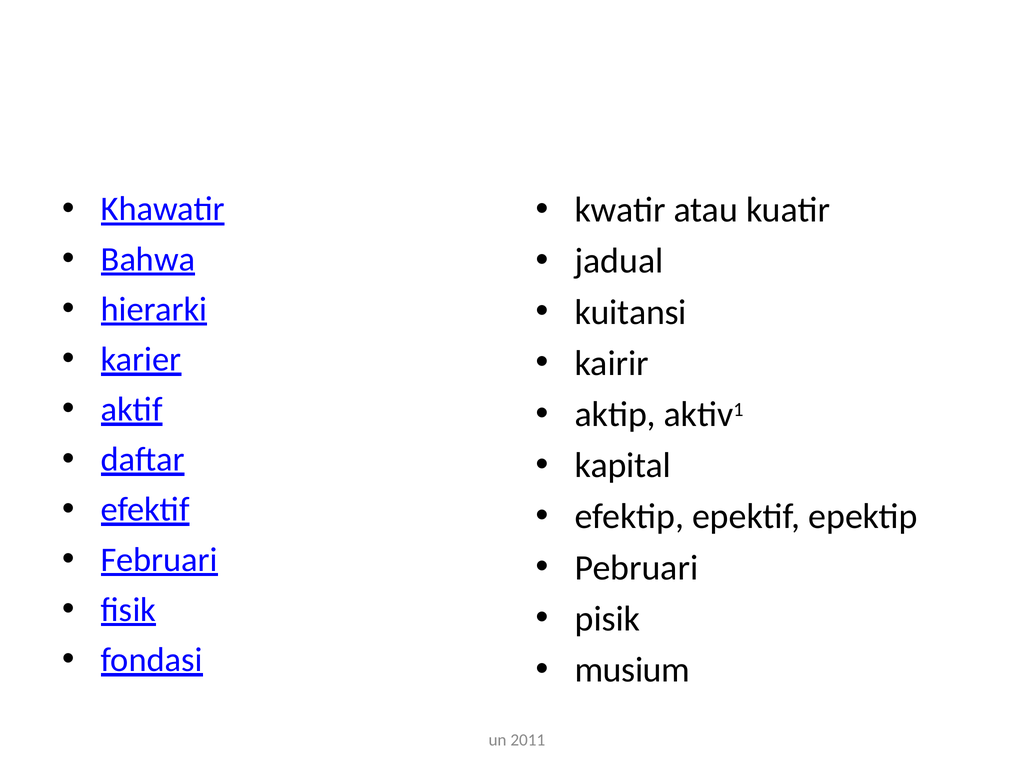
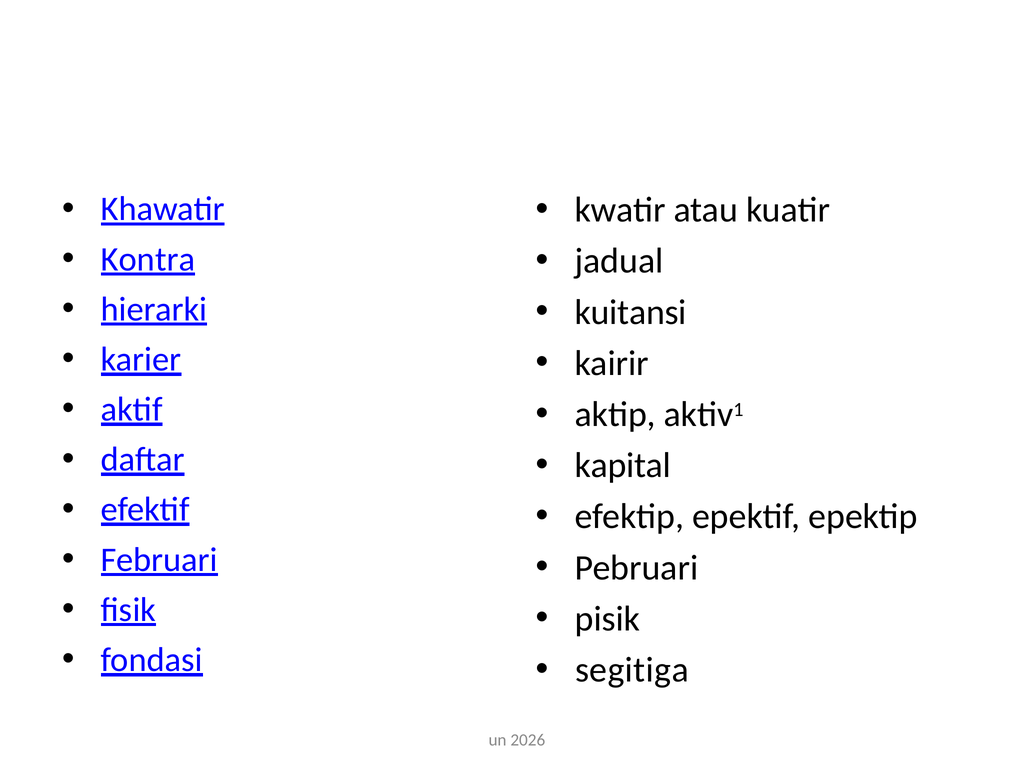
Bahwa: Bahwa -> Kontra (148, 259)
musium: musium -> segitiga (632, 670)
2011: 2011 -> 2026 (528, 740)
